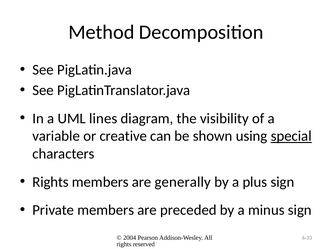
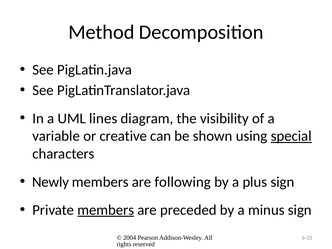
Rights: Rights -> Newly (51, 182)
generally: generally -> following (183, 182)
members underline: none -> present (106, 210)
